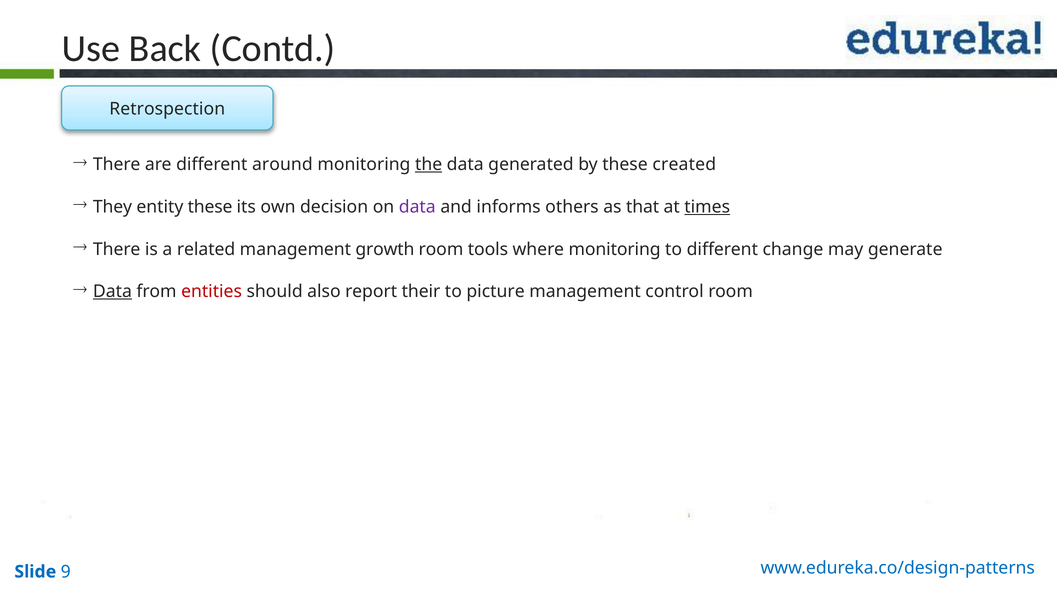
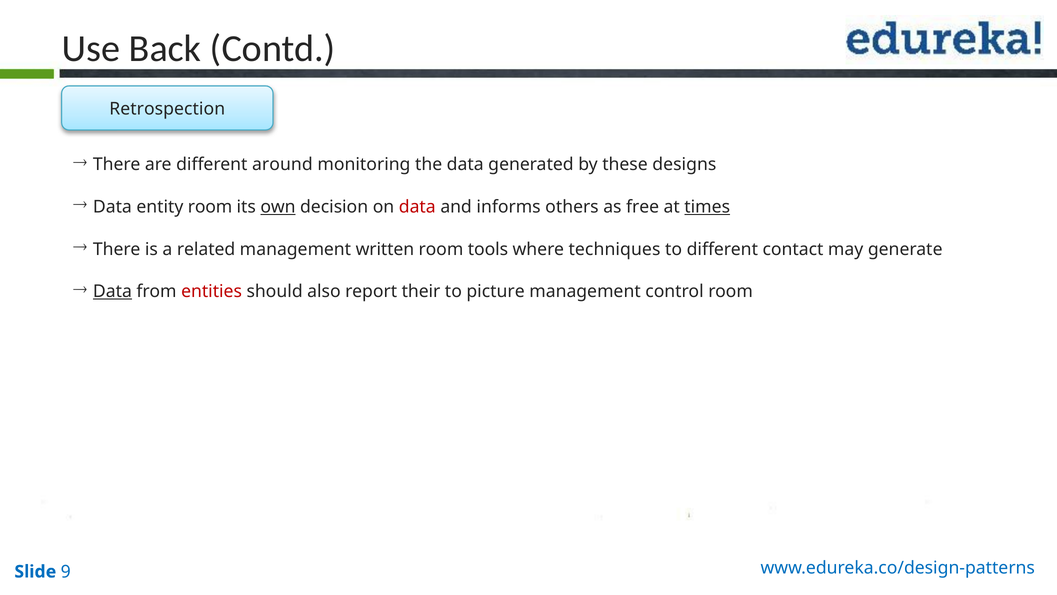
the underline: present -> none (429, 164)
created: created -> designs (684, 164)
They: They -> Data (112, 207)
entity these: these -> room (210, 207)
own underline: none -> present (278, 207)
data colour: purple -> red (417, 207)
that: that -> free (643, 207)
growth: growth -> written (385, 249)
where monitoring: monitoring -> techniques (614, 249)
change: change -> contact (793, 249)
